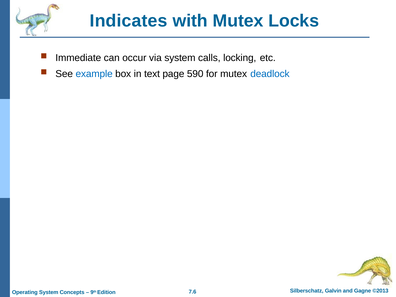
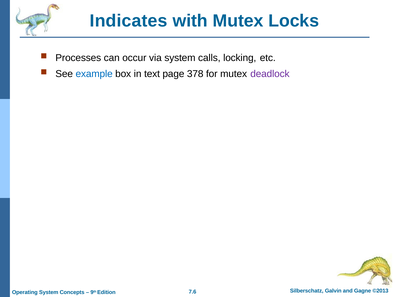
Immediate: Immediate -> Processes (78, 58)
590: 590 -> 378 (195, 74)
deadlock colour: blue -> purple (270, 74)
